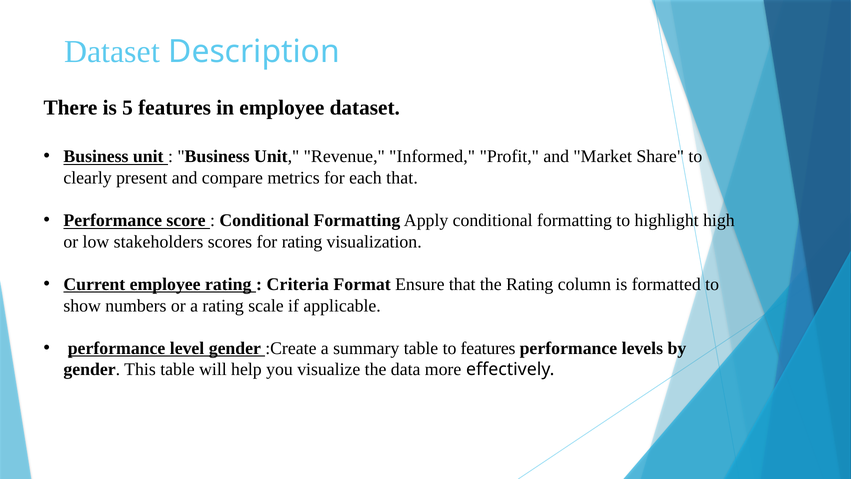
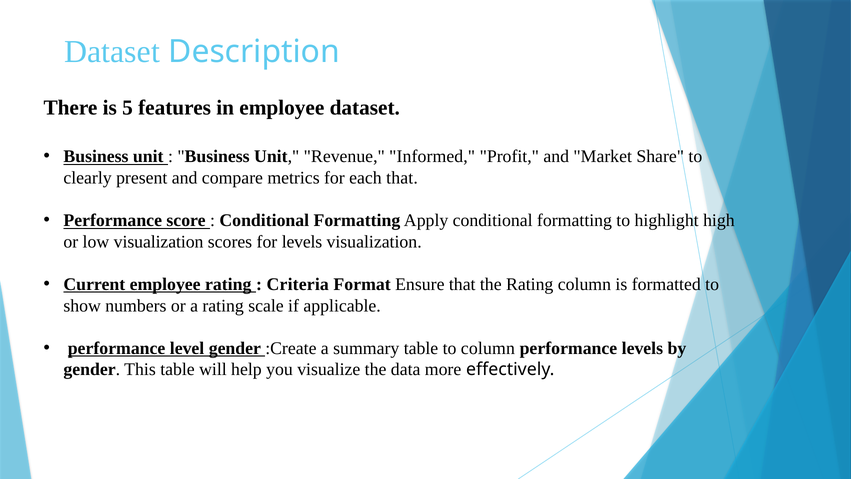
low stakeholders: stakeholders -> visualization (159, 242)
for rating: rating -> levels (302, 242)
to features: features -> column (488, 348)
